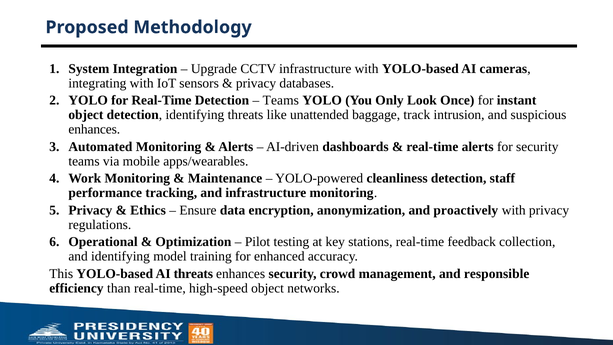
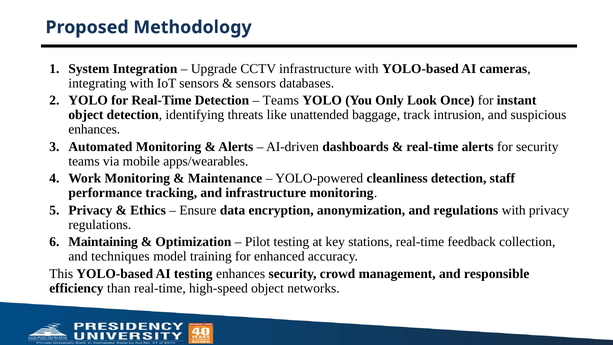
privacy: privacy -> sensors (256, 83)
and proactively: proactively -> regulations (466, 210)
Operational: Operational -> Maintaining (103, 242)
and identifying: identifying -> techniques (120, 256)
AI threats: threats -> testing (193, 274)
